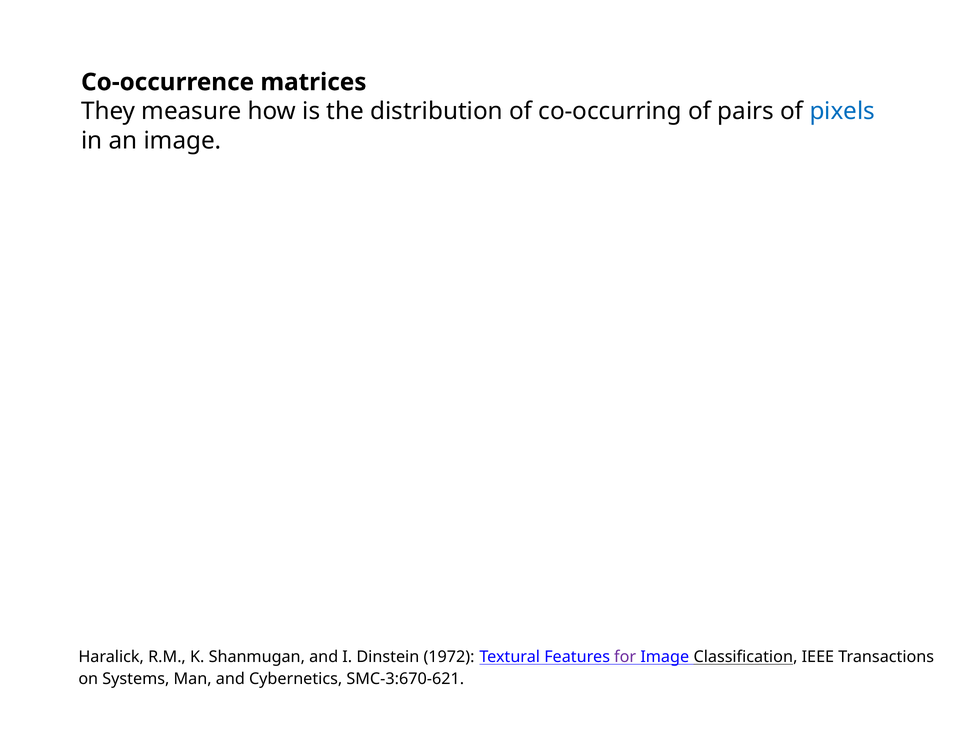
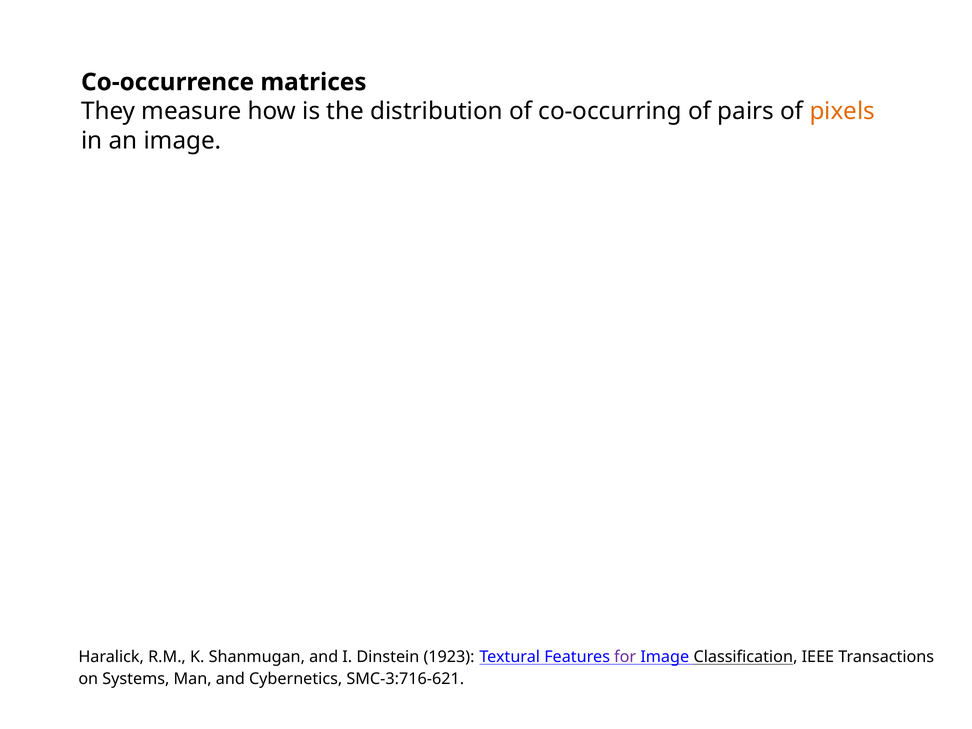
pixels colour: blue -> orange (842, 111)
1972: 1972 -> 1923 (449, 657)
SMC-3:670-621: SMC-3:670-621 -> SMC-3:716-621 (405, 679)
